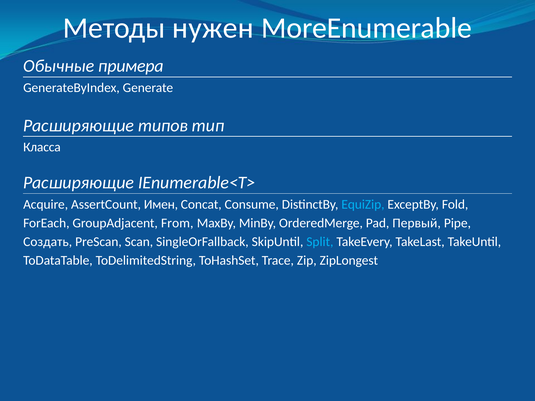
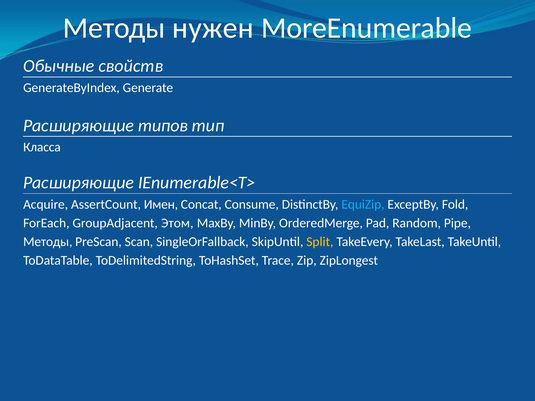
примера: примера -> свойств (131, 66)
From: From -> Этом (177, 223)
Первый: Первый -> Random (417, 223)
Создать: Создать -> Методы (48, 242)
Split colour: light blue -> yellow (320, 242)
